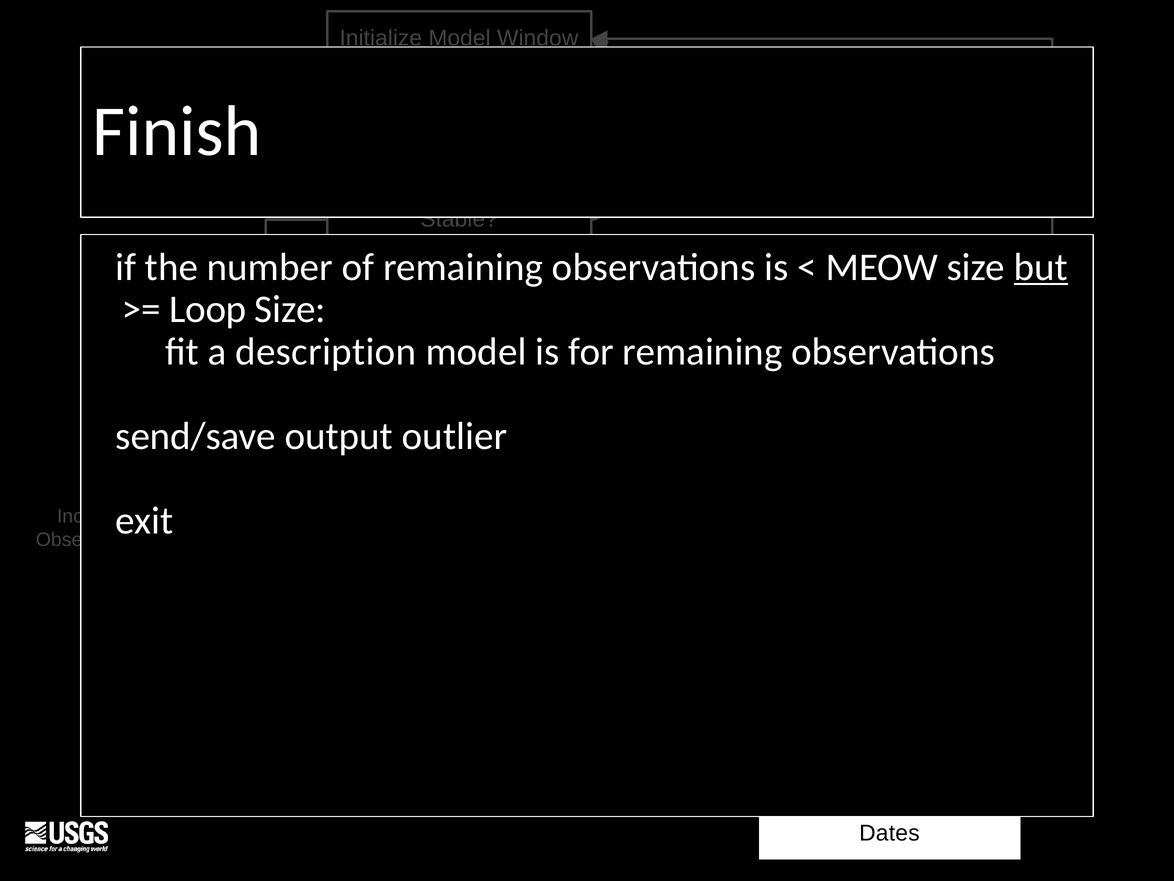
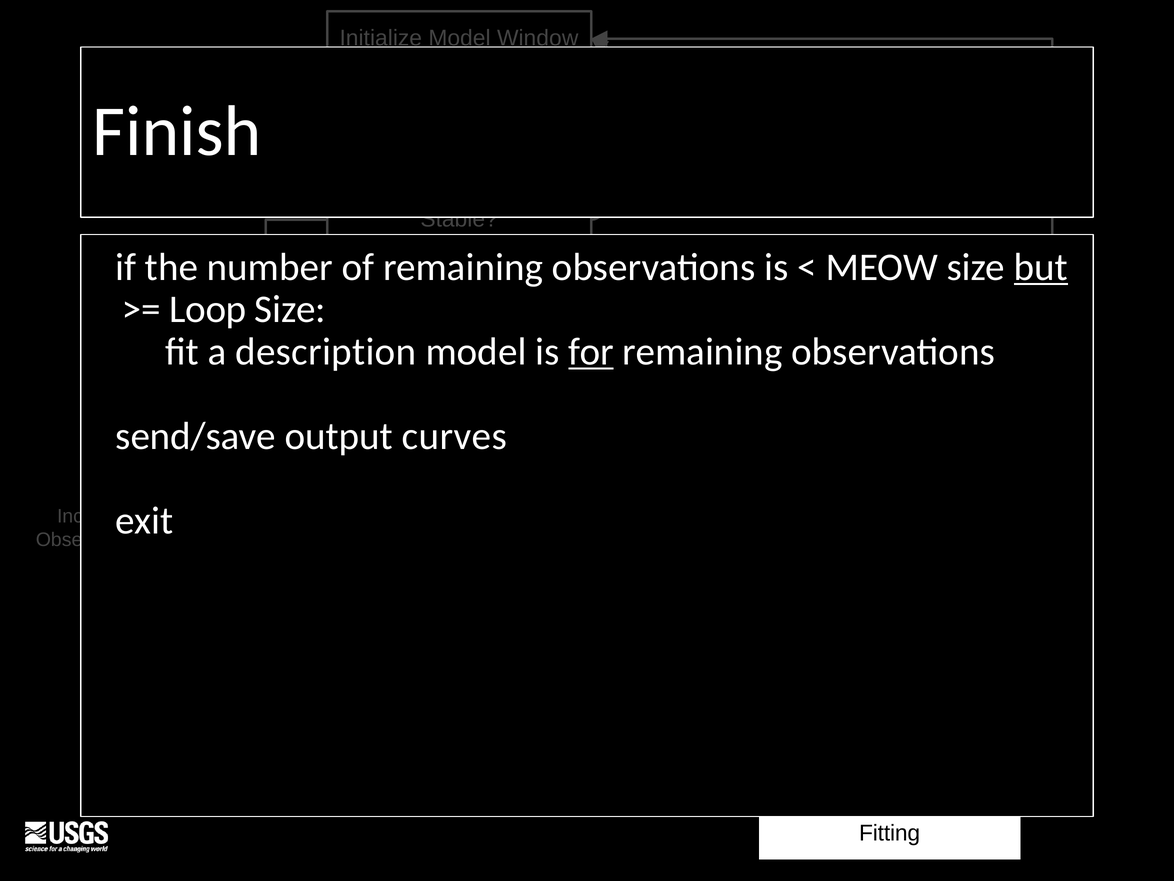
for underline: none -> present (591, 352)
outlier: outlier -> curves (454, 436)
Dates: Dates -> Fitting (890, 833)
